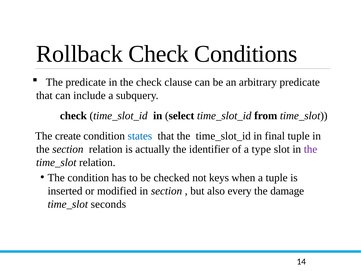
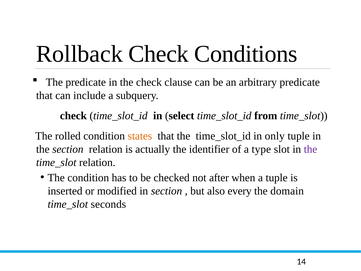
create: create -> rolled (68, 136)
states colour: blue -> orange (140, 136)
final: final -> only (275, 136)
keys: keys -> after (219, 178)
damage: damage -> domain (287, 191)
